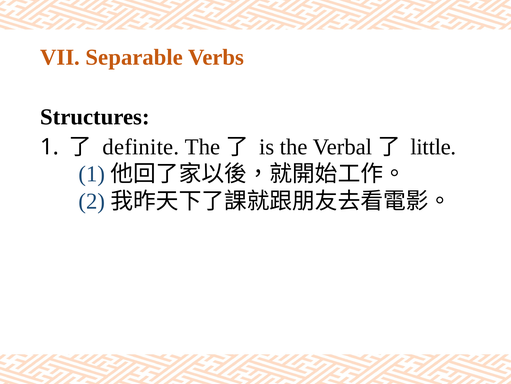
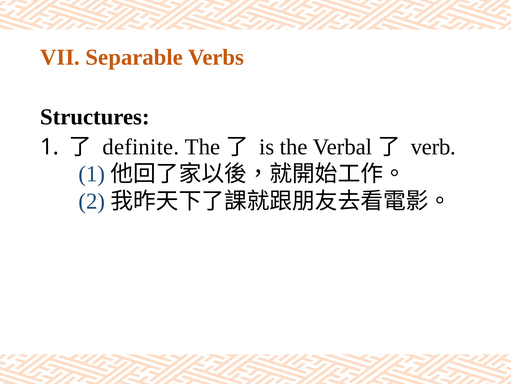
little: little -> verb (433, 147)
